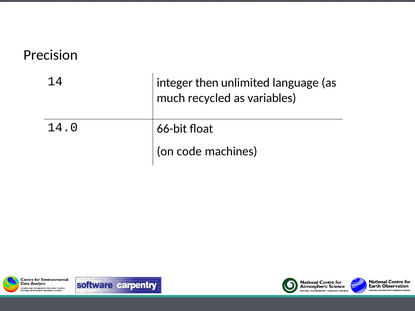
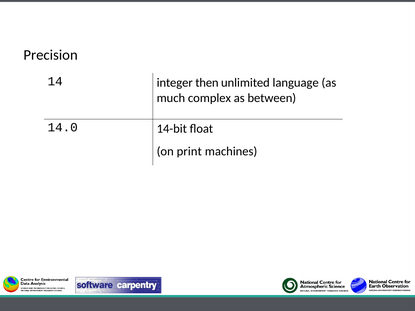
recycled: recycled -> complex (209, 98)
variables: variables -> between (272, 98)
66-bit: 66-bit -> 14-bit (172, 129)
code: code -> print (189, 152)
